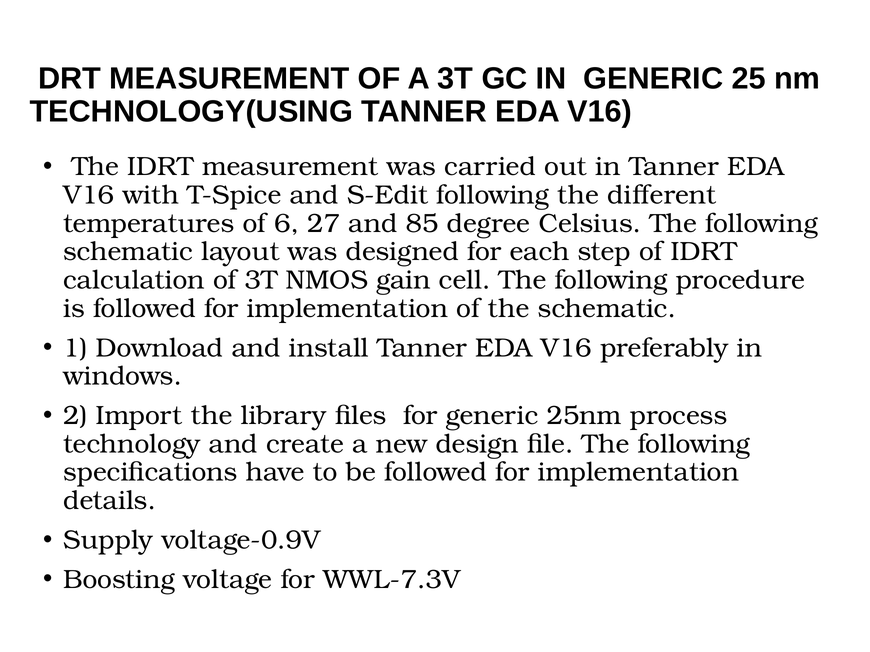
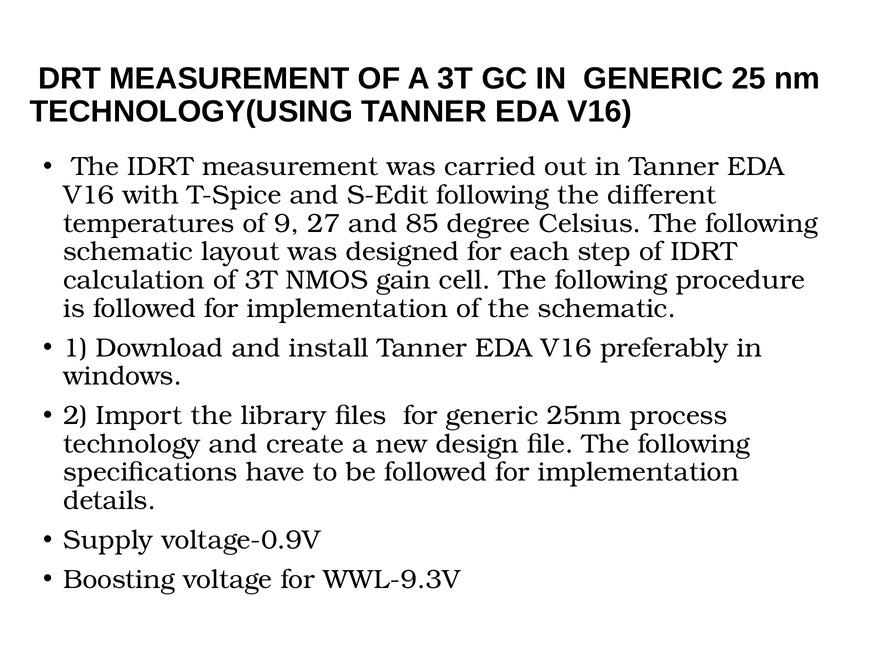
6: 6 -> 9 (287, 223)
WWL-7.3V: WWL-7.3V -> WWL-9.3V (392, 580)
